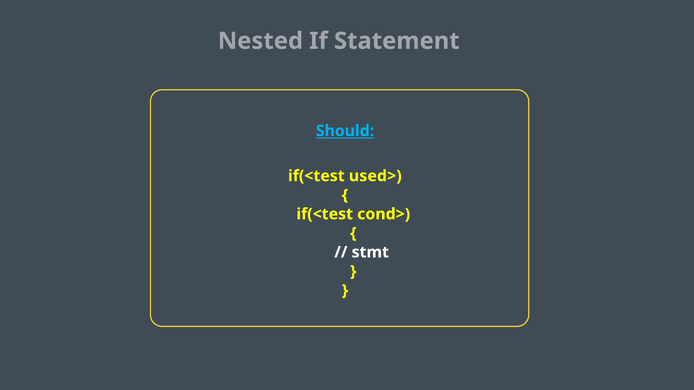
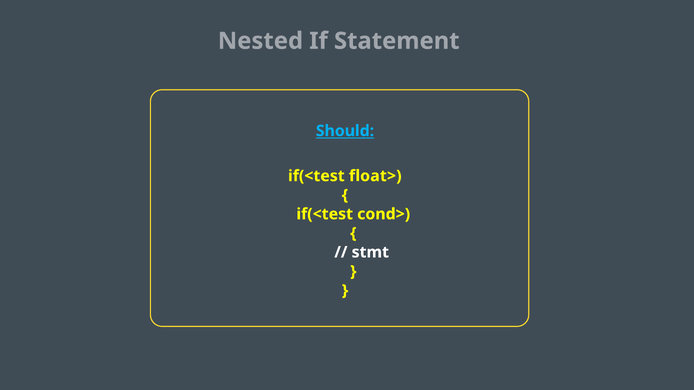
used>: used> -> float> (375, 176)
